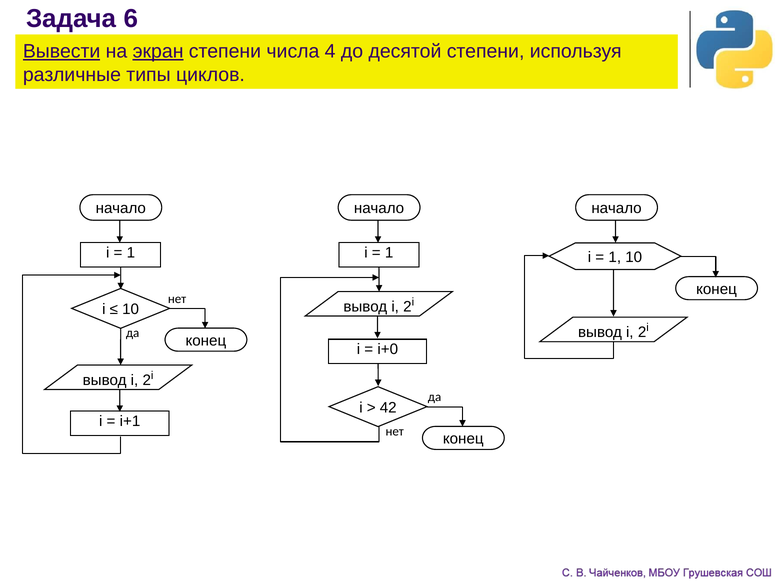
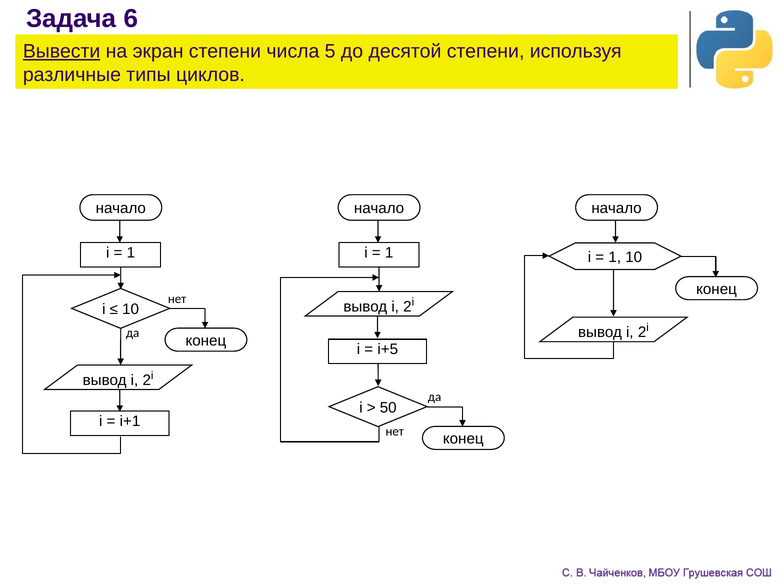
экран underline: present -> none (158, 51)
4: 4 -> 5 (330, 51)
i+0: i+0 -> i+5 (388, 350)
42: 42 -> 50 (388, 408)
